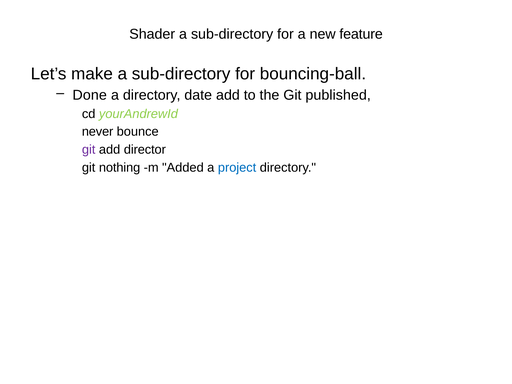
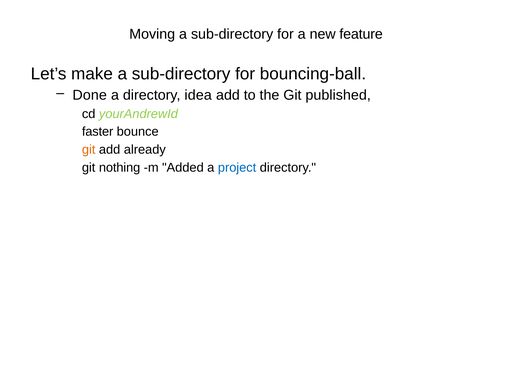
Shader: Shader -> Moving (152, 34)
date: date -> idea (198, 95)
never: never -> faster (98, 132)
git colour: purple -> orange (89, 150)
director: director -> already (145, 150)
